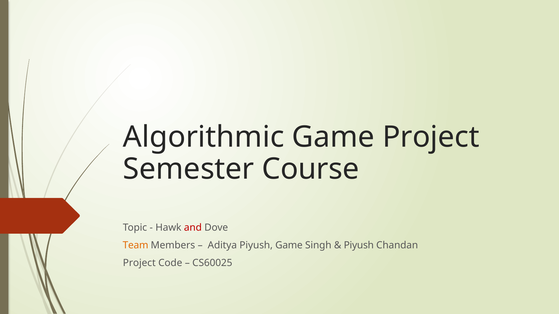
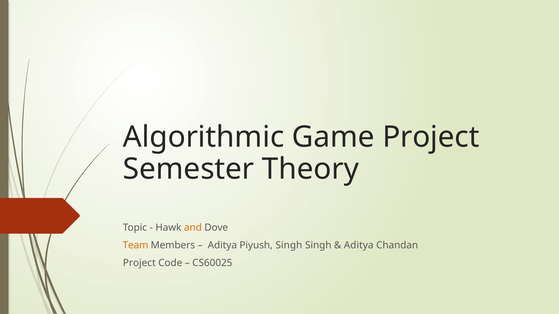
Course: Course -> Theory (310, 169)
and colour: red -> orange (193, 228)
Piyush Game: Game -> Singh (289, 245)
Piyush: Piyush -> Aditya (359, 245)
